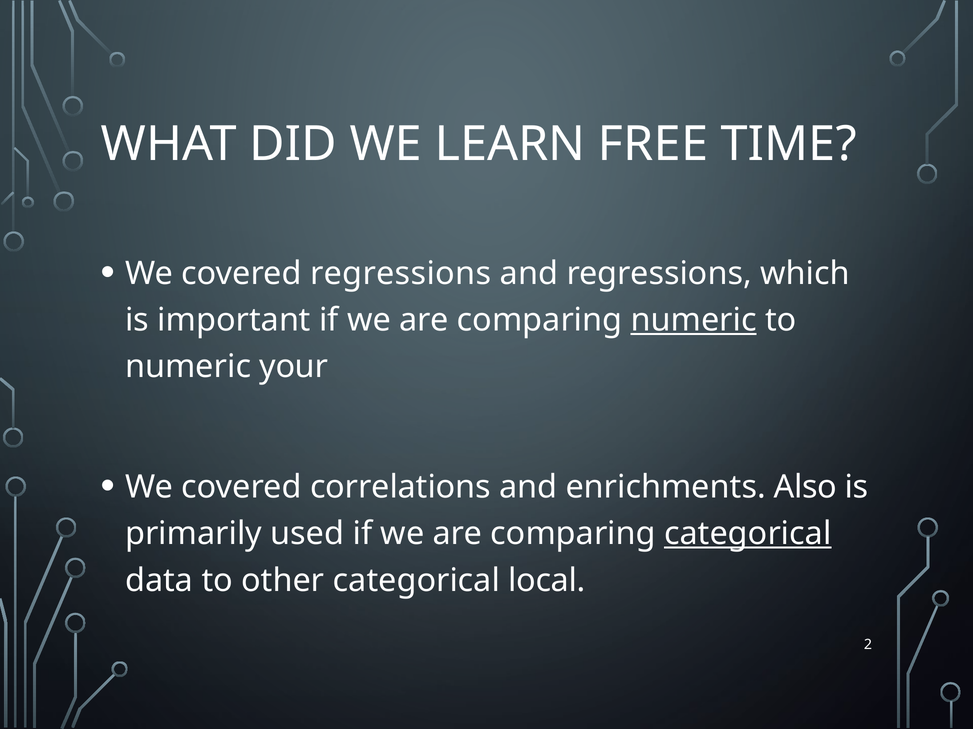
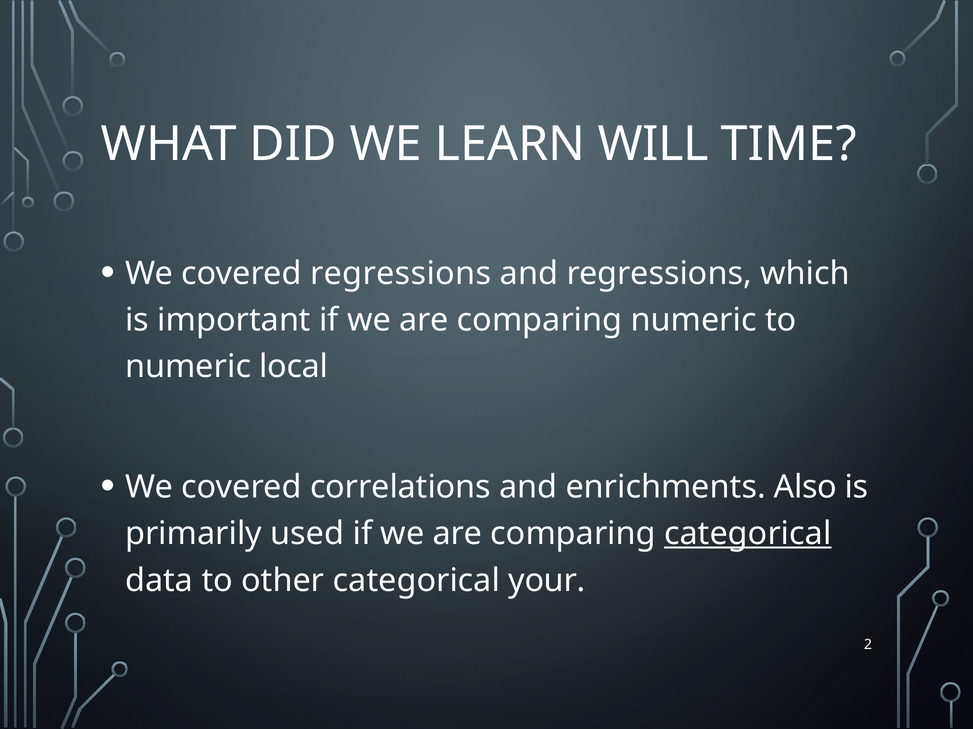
FREE: FREE -> WILL (653, 144)
numeric underline: present -> none (694, 320)
your: your -> local (294, 367)
local: local -> your (547, 581)
